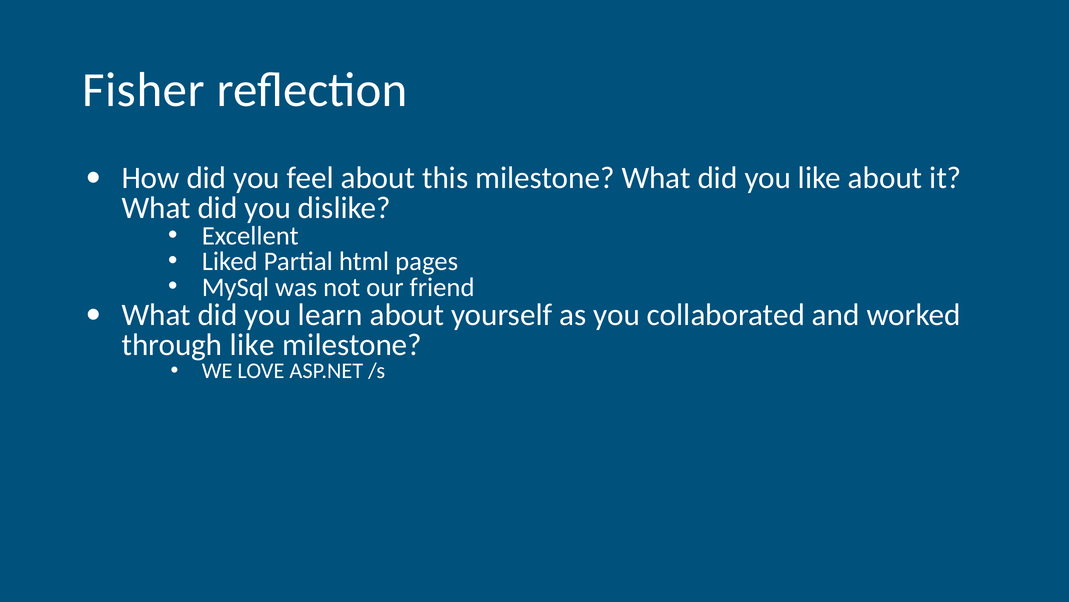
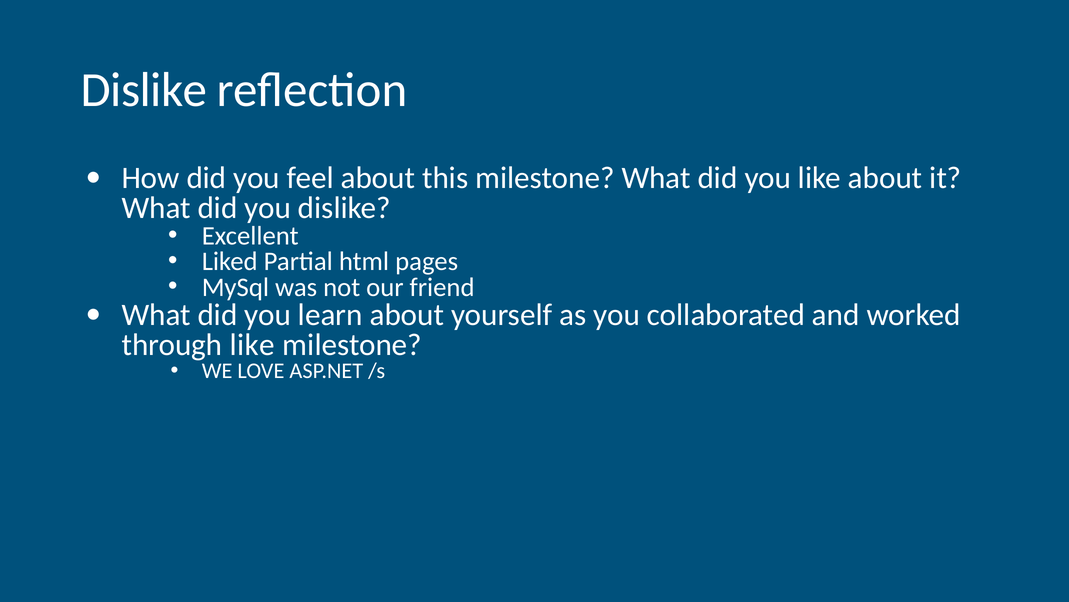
Fisher: Fisher -> Dislike (144, 90)
